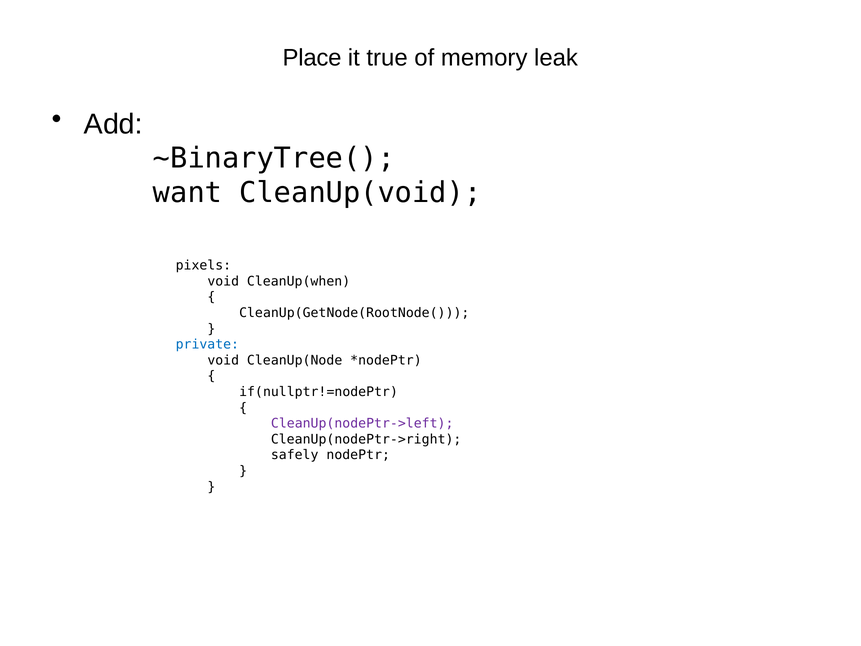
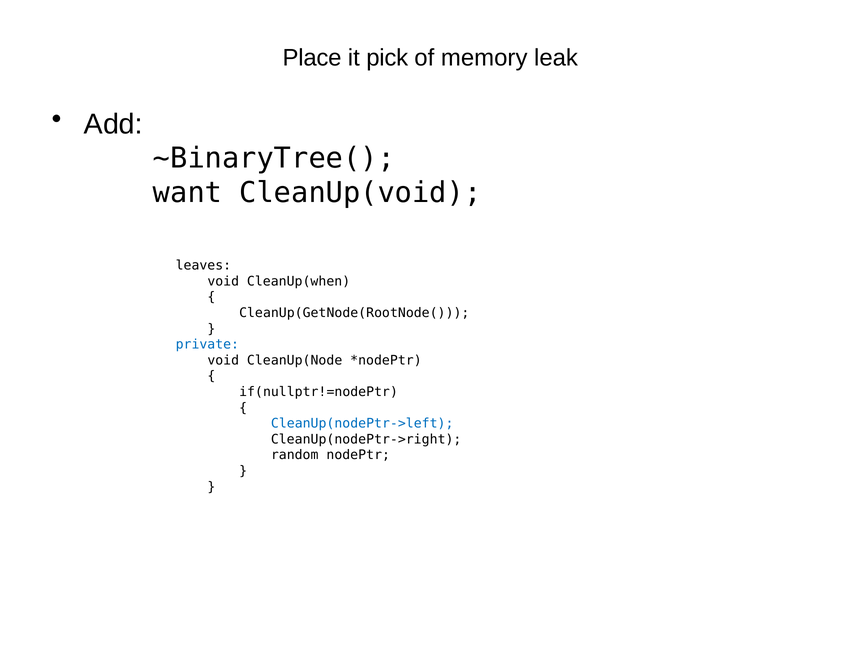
true: true -> pick (387, 58)
pixels: pixels -> leaves (203, 265)
CleanUp(nodePtr->left colour: purple -> blue (362, 423)
safely: safely -> random (295, 455)
